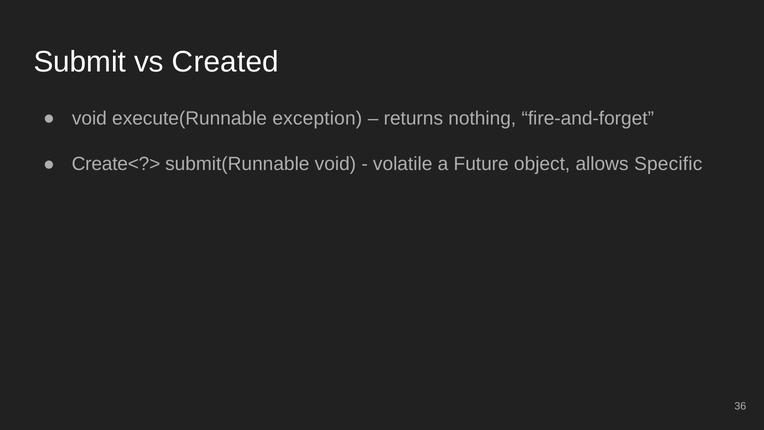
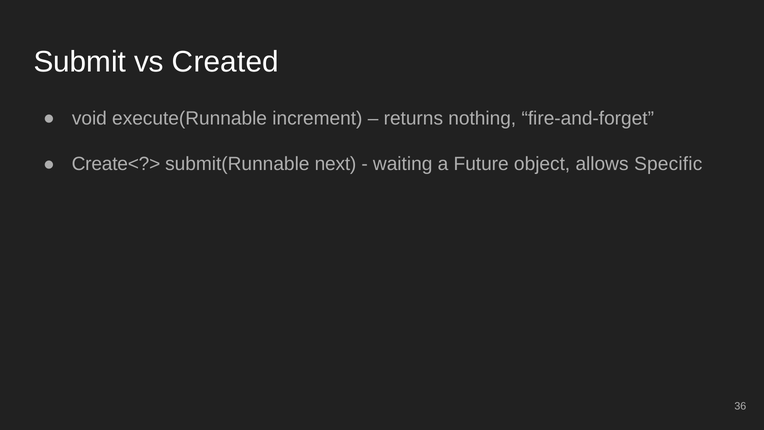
exception: exception -> increment (317, 118)
submit(Runnable void: void -> next (336, 164)
volatile: volatile -> waiting (403, 164)
